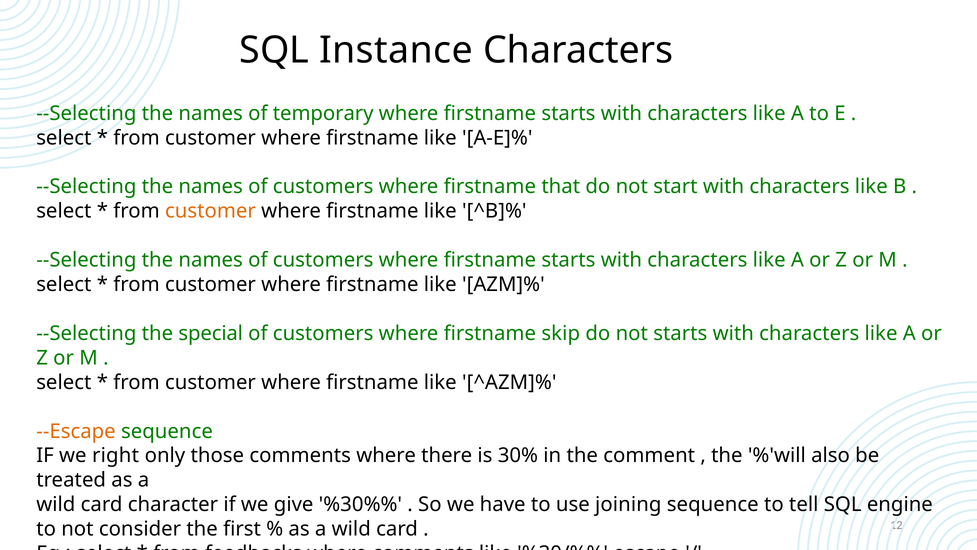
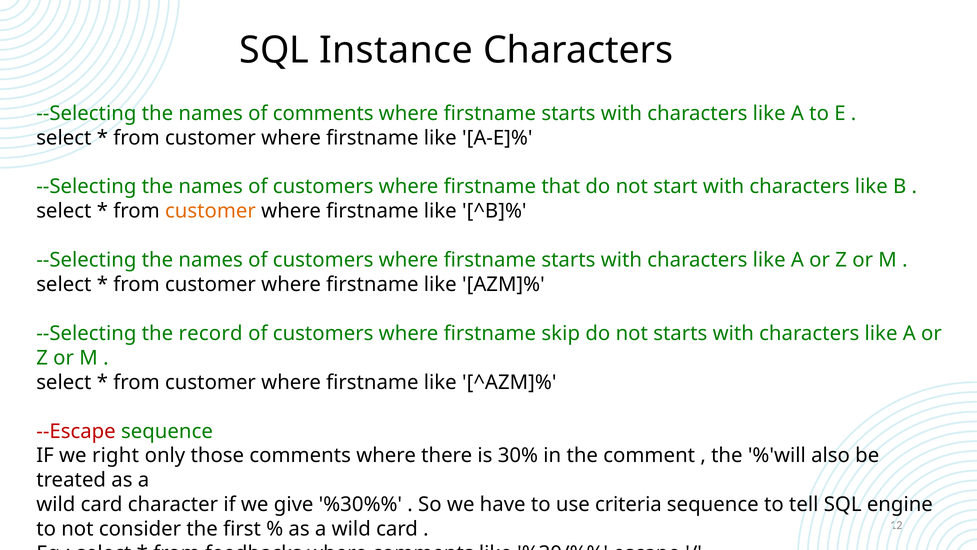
of temporary: temporary -> comments (323, 113)
special: special -> record (211, 333)
--Escape colour: orange -> red (76, 431)
joining: joining -> criteria (628, 504)
